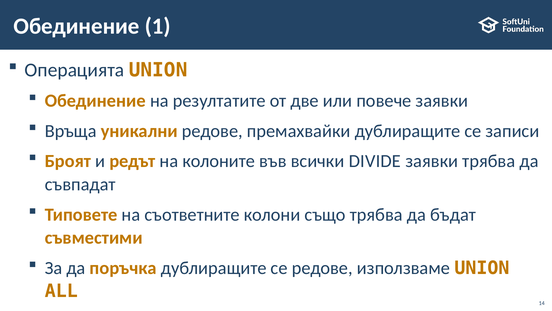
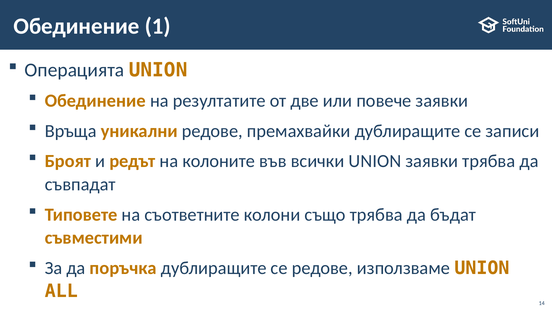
всички DIVIDE: DIVIDE -> UNION (375, 161)
